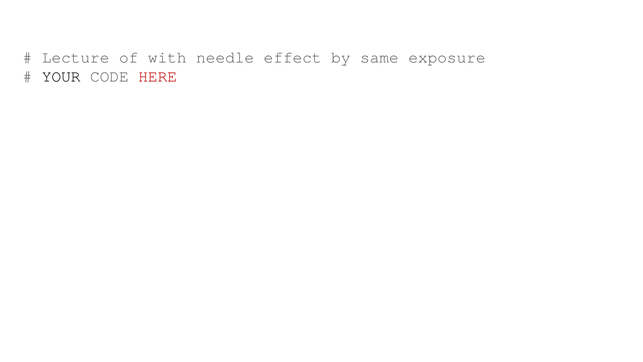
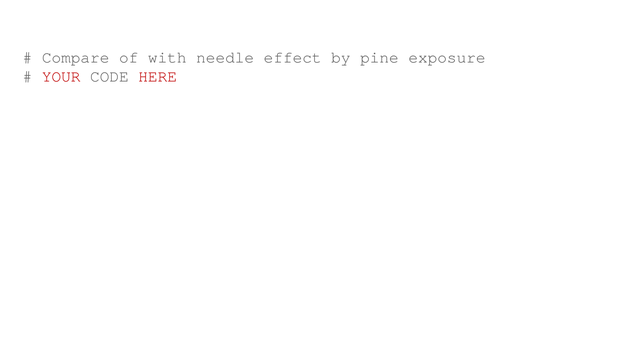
Lecture: Lecture -> Compare (76, 57)
same: same -> pine (379, 57)
YOUR colour: black -> red (61, 76)
